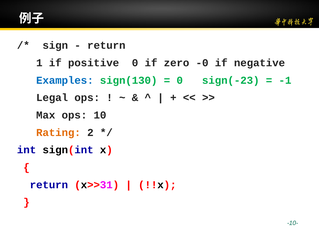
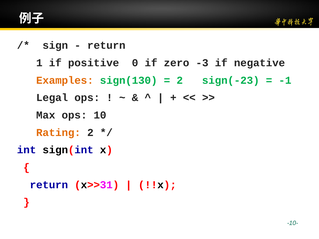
-0: -0 -> -3 (202, 63)
Examples colour: blue -> orange (65, 80)
0: 0 -> 2 (180, 80)
